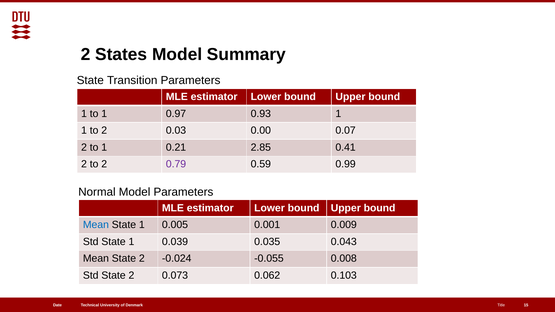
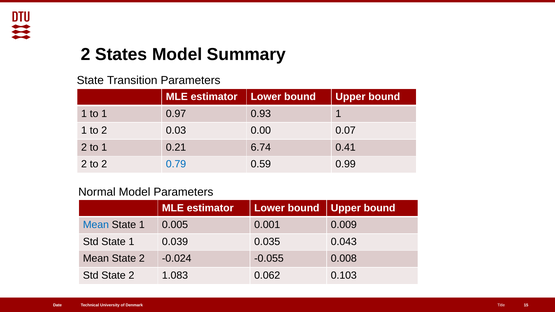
2.85: 2.85 -> 6.74 (261, 147)
0.79 colour: purple -> blue (176, 164)
0.073: 0.073 -> 1.083 (175, 276)
